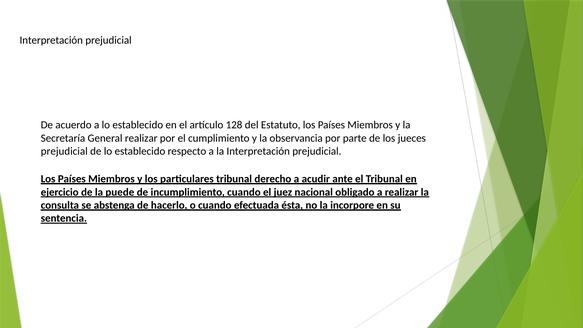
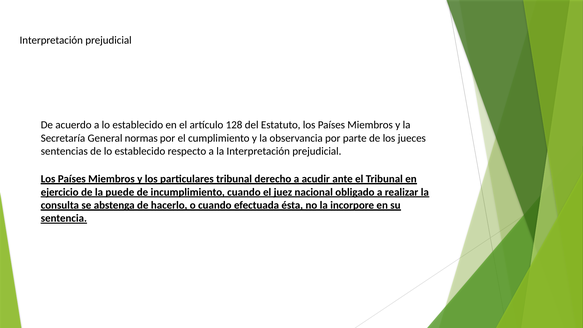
General realizar: realizar -> normas (141, 138)
prejudicial: prejudicial -> sentencias (64, 151)
